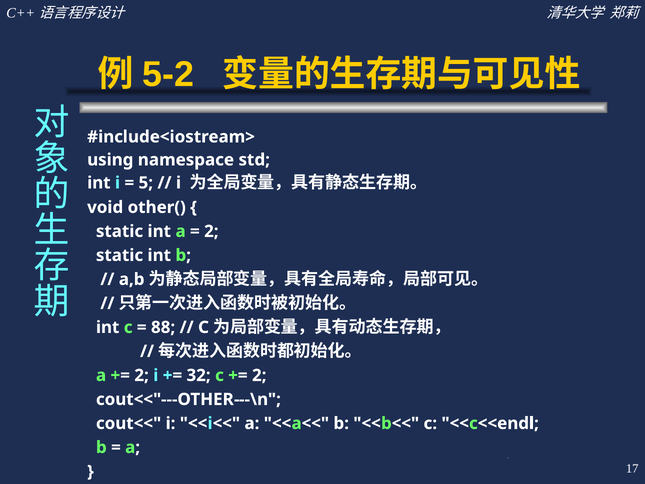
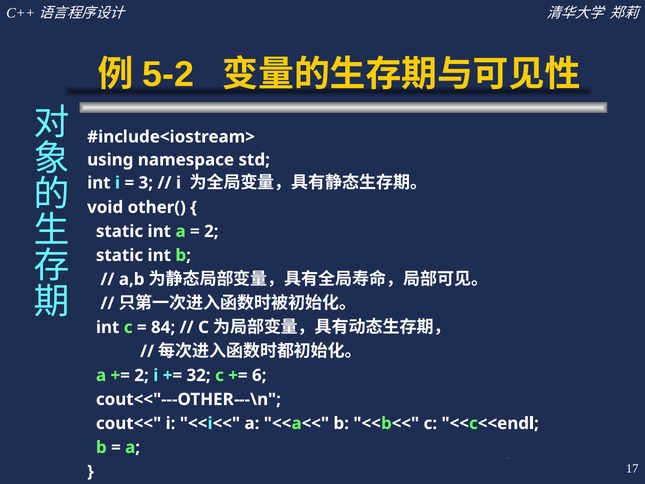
5: 5 -> 3 (146, 183)
88: 88 -> 84 (163, 327)
2: 2 -> 6 (259, 375)
